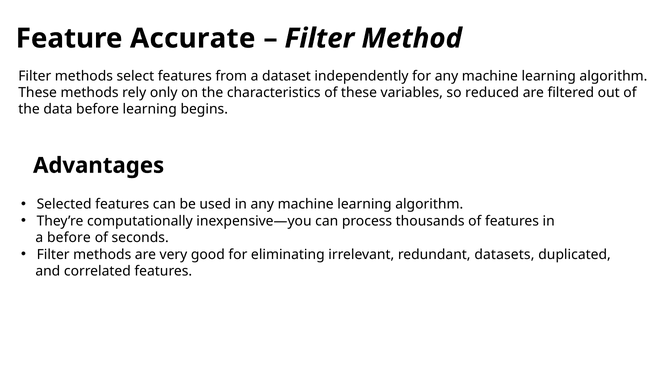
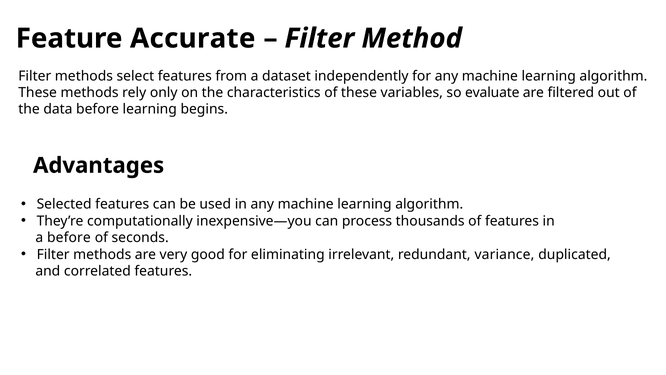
reduced: reduced -> evaluate (492, 93)
datasets: datasets -> variance (504, 254)
